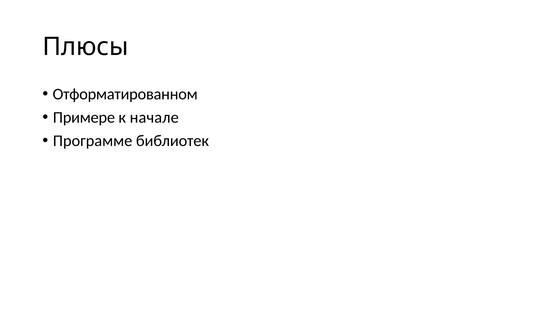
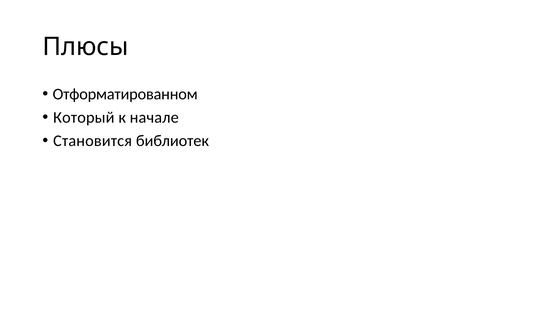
Примере: Примере -> Который (84, 118)
Программе: Программе -> Становится (93, 141)
